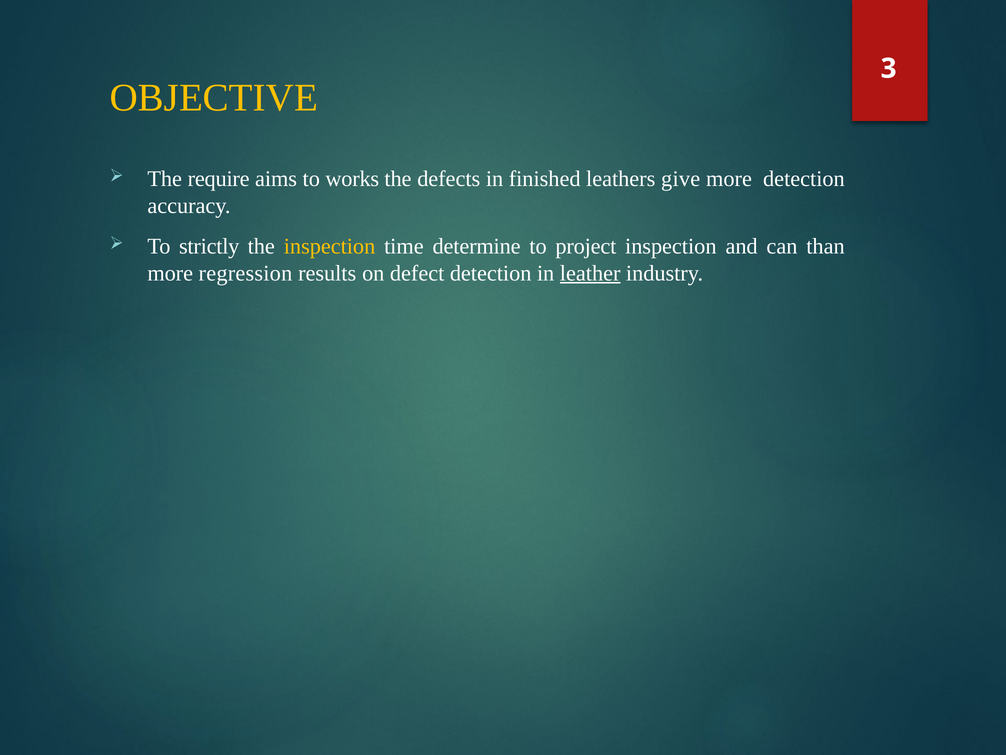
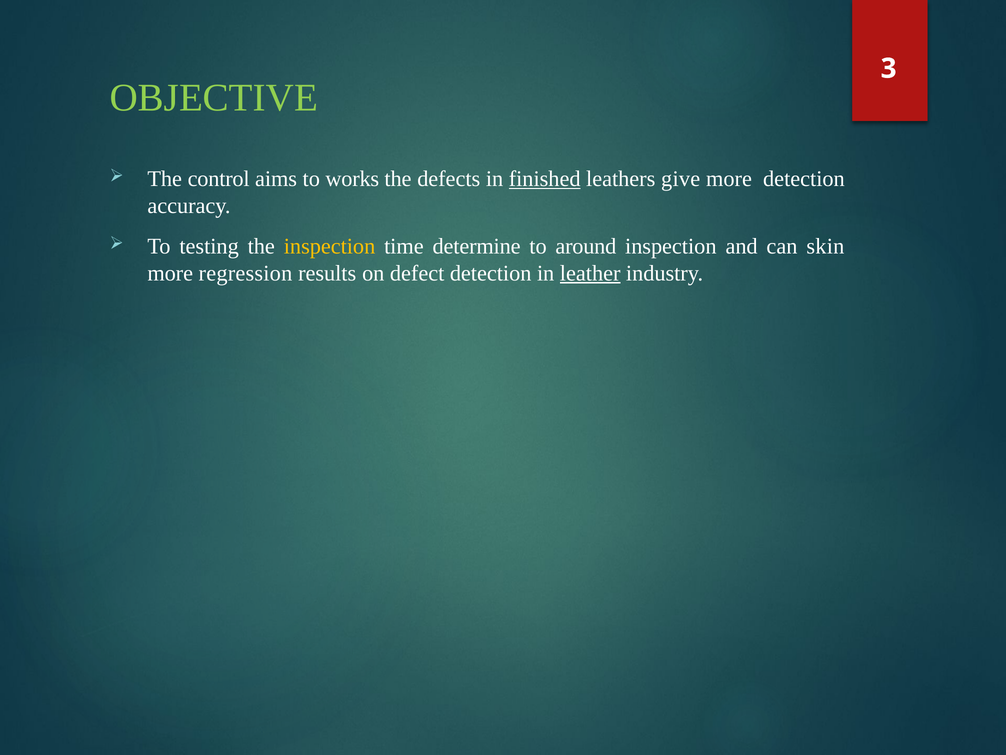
OBJECTIVE colour: yellow -> light green (214, 98)
require: require -> control (219, 179)
finished underline: none -> present (545, 179)
strictly: strictly -> testing (209, 246)
project: project -> around (586, 246)
than: than -> skin (825, 246)
